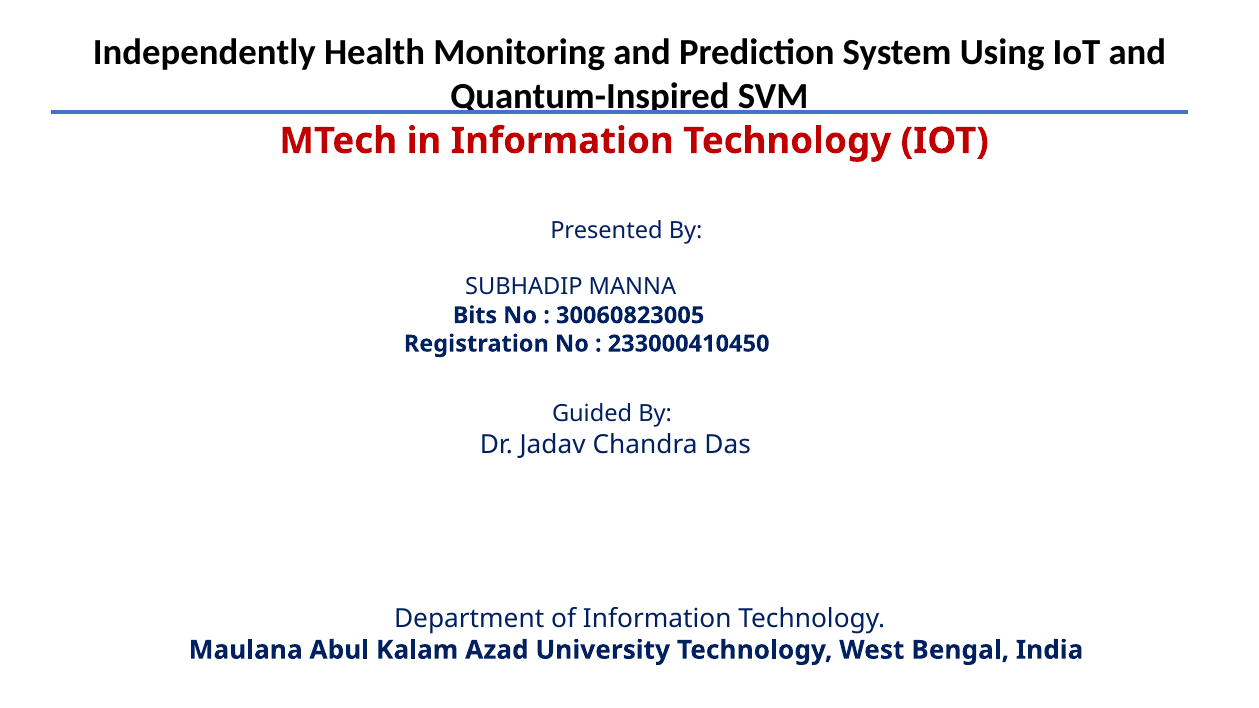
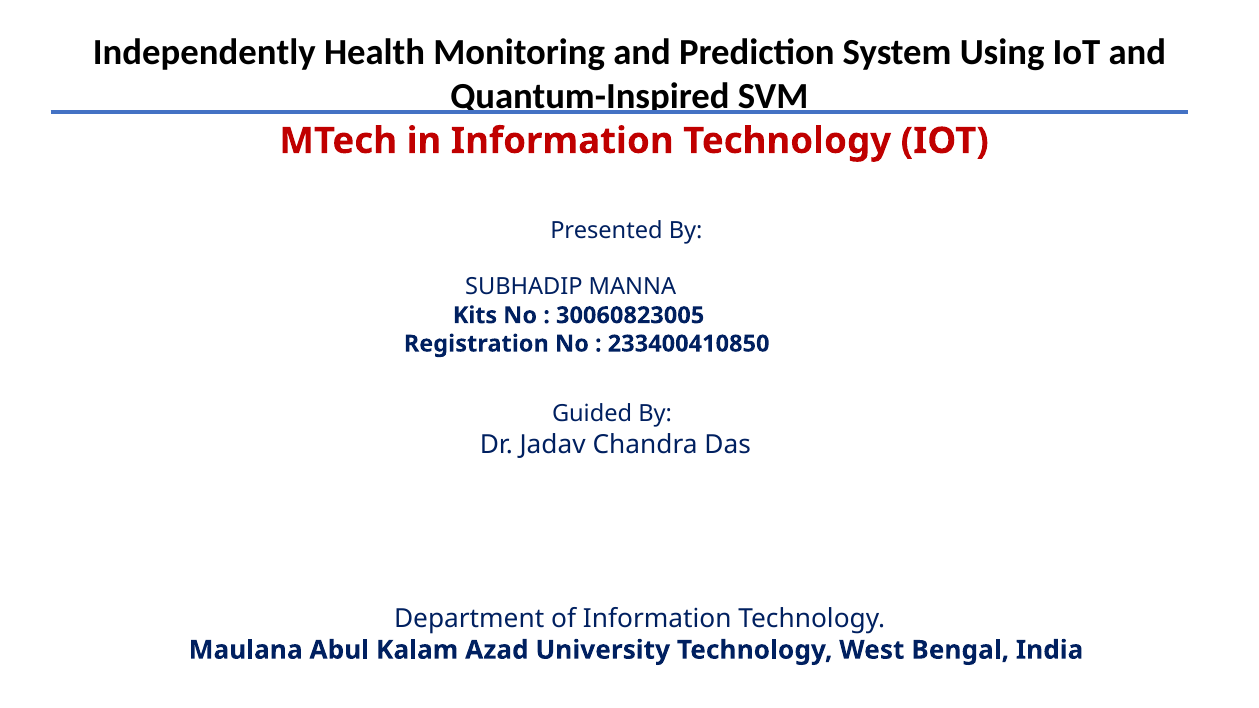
Bits: Bits -> Kits (475, 316)
233000410450: 233000410450 -> 233400410850 (689, 344)
